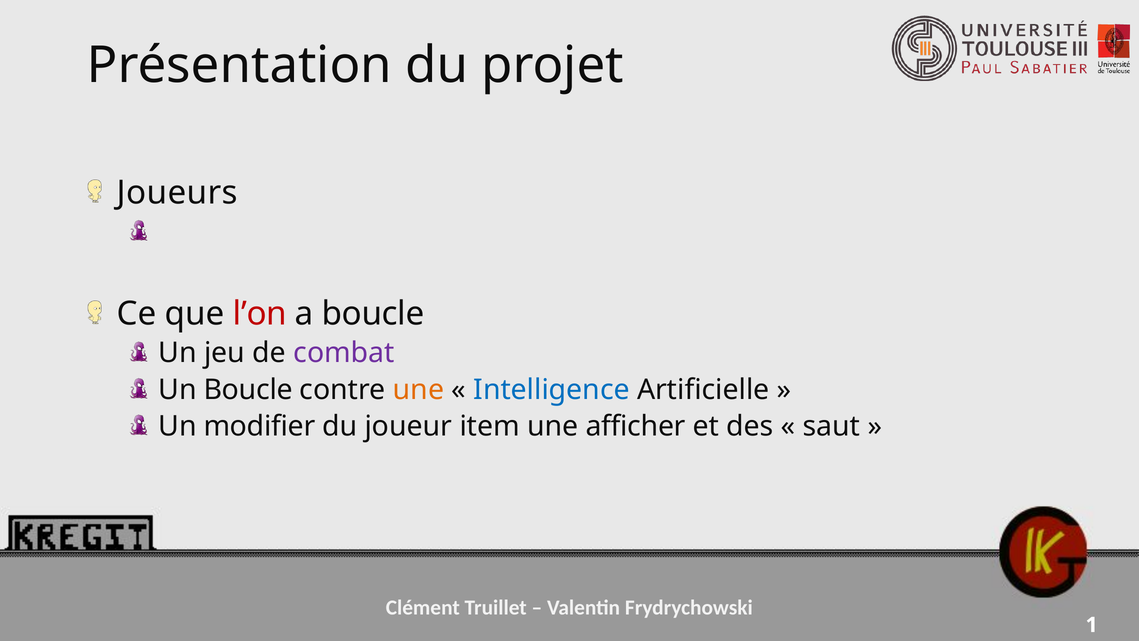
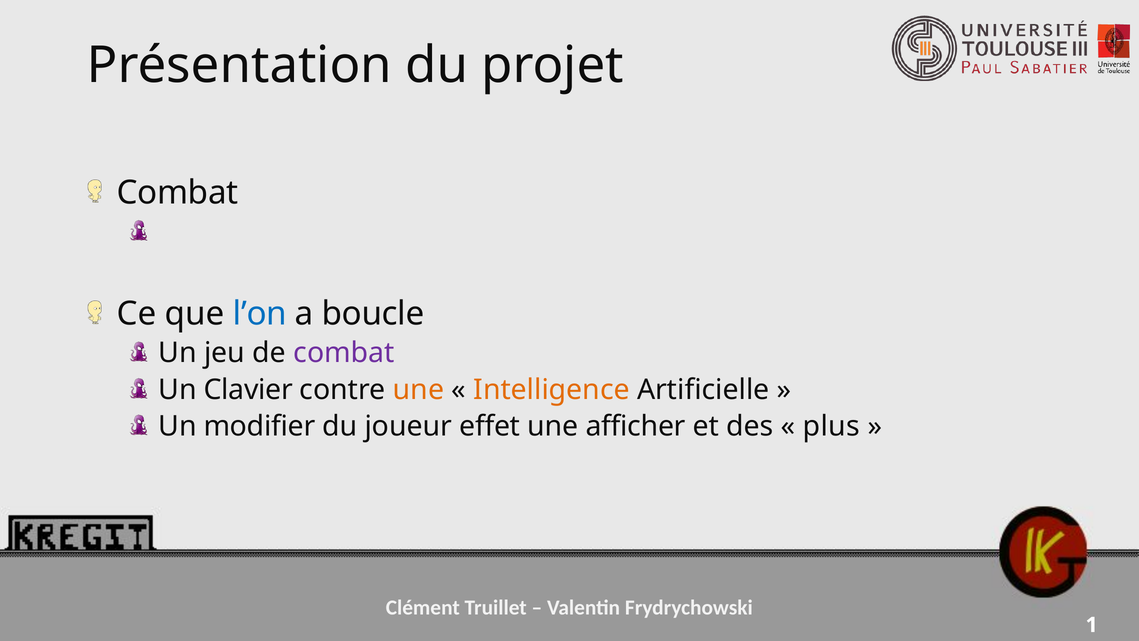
Joueurs: Joueurs -> Combat (178, 193)
l’on colour: red -> blue (260, 314)
Un Boucle: Boucle -> Clavier (248, 390)
Intelligence colour: blue -> orange (552, 390)
item: item -> effet (490, 426)
saut: saut -> plus (831, 426)
